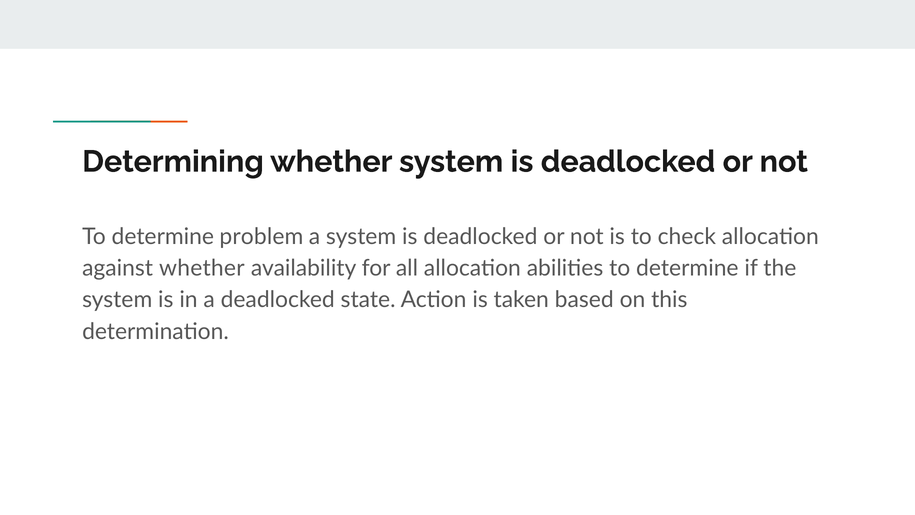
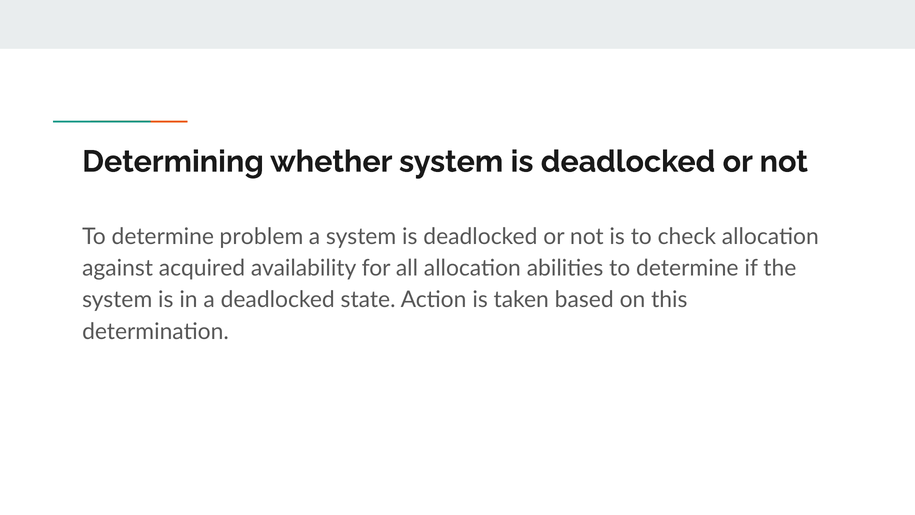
against whether: whether -> acquired (202, 268)
